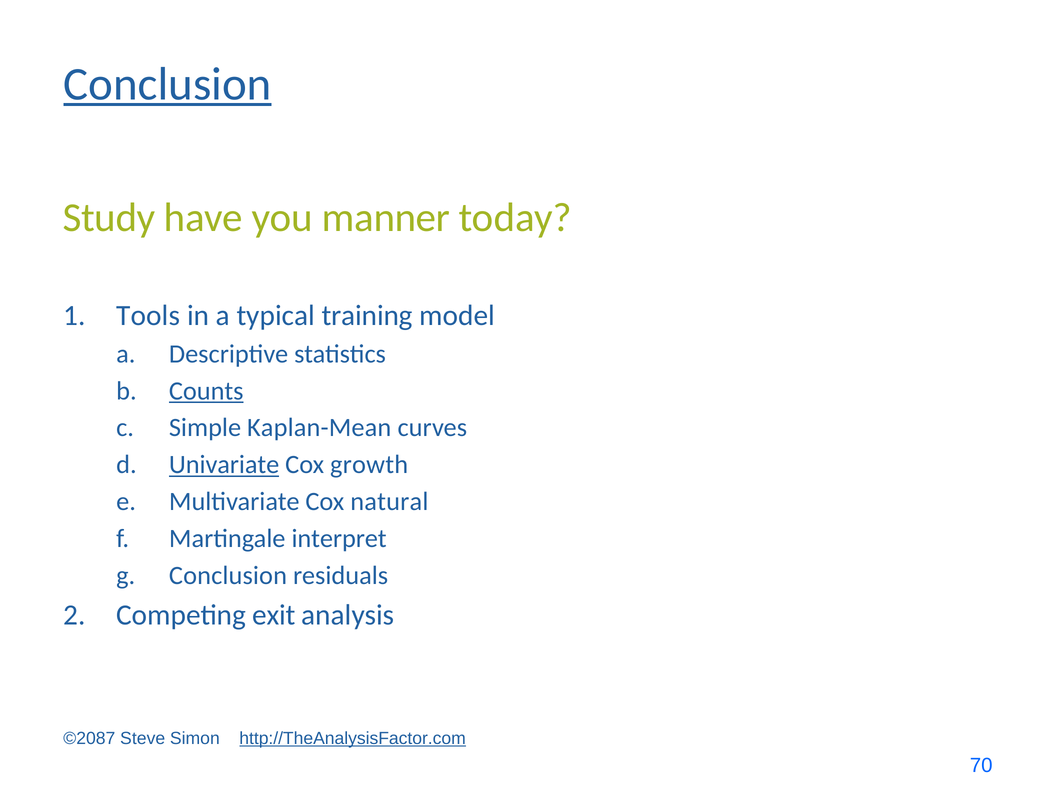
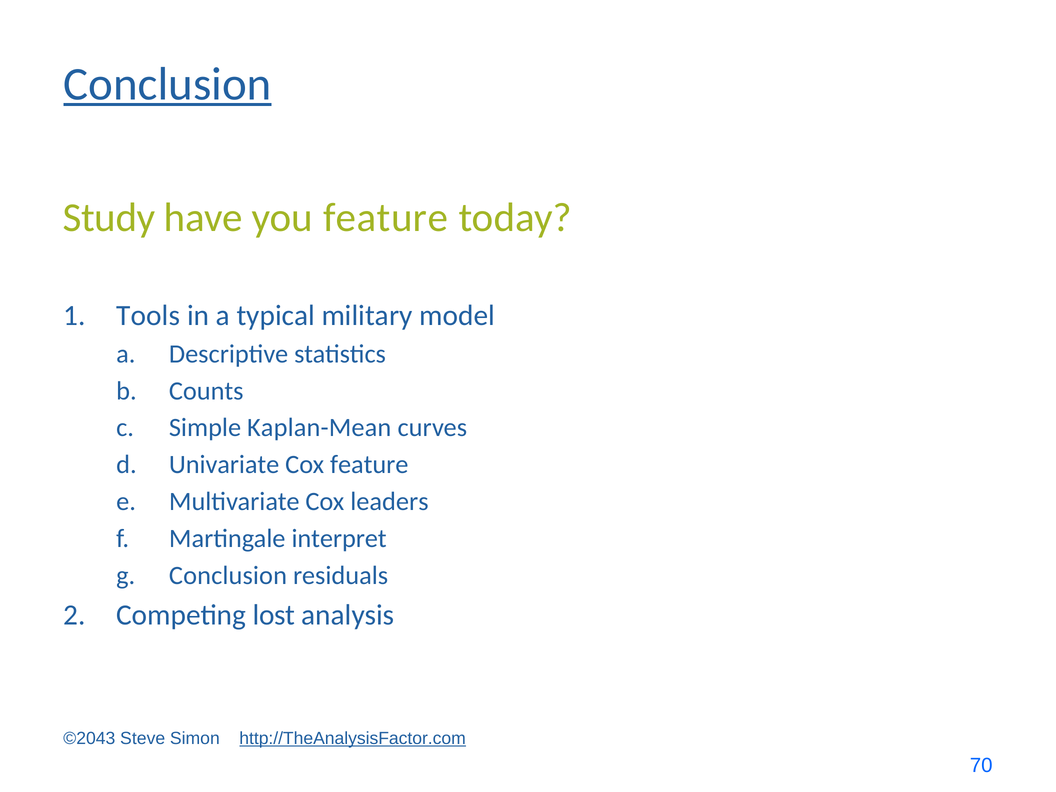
you manner: manner -> feature (386, 218)
training: training -> military (367, 315)
Counts underline: present -> none (206, 391)
Univariate underline: present -> none (224, 465)
Cox growth: growth -> feature (369, 465)
natural: natural -> leaders (389, 502)
exit: exit -> lost (274, 615)
©2087: ©2087 -> ©2043 (89, 738)
